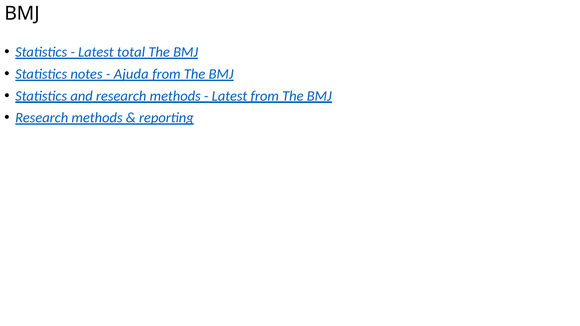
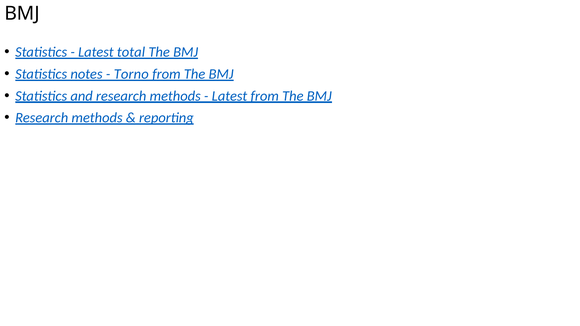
Ajuda: Ajuda -> Torno (131, 74)
